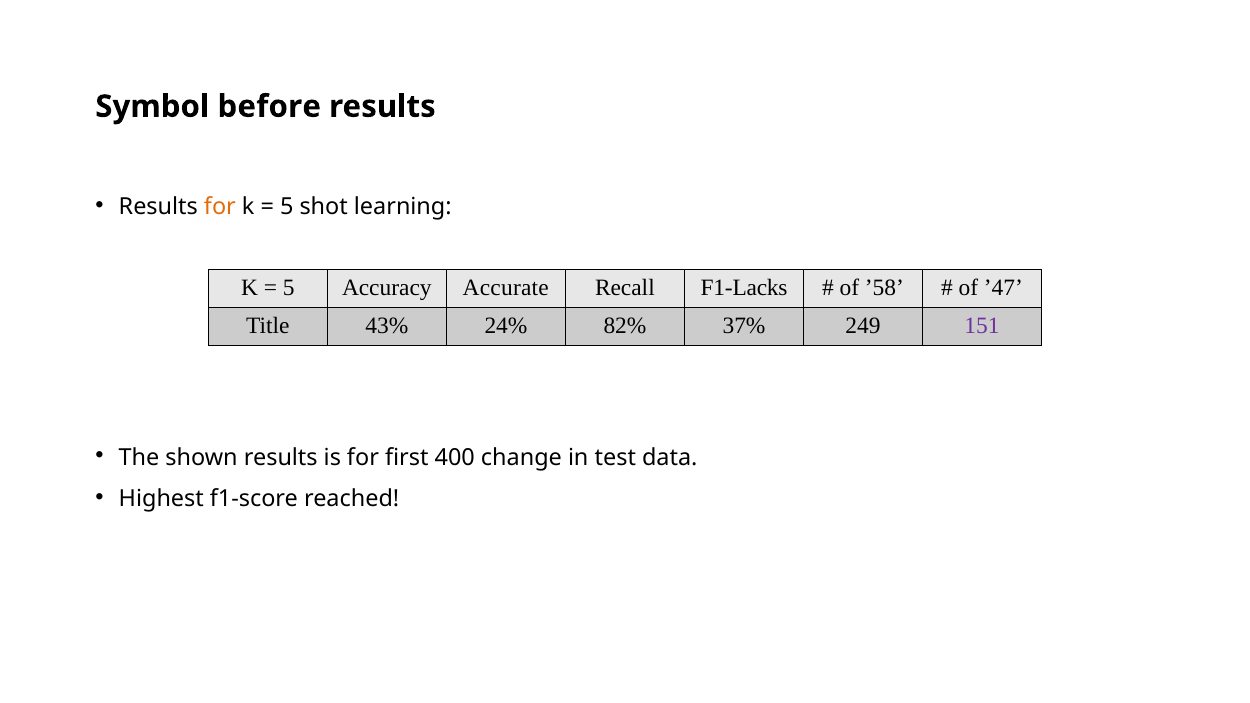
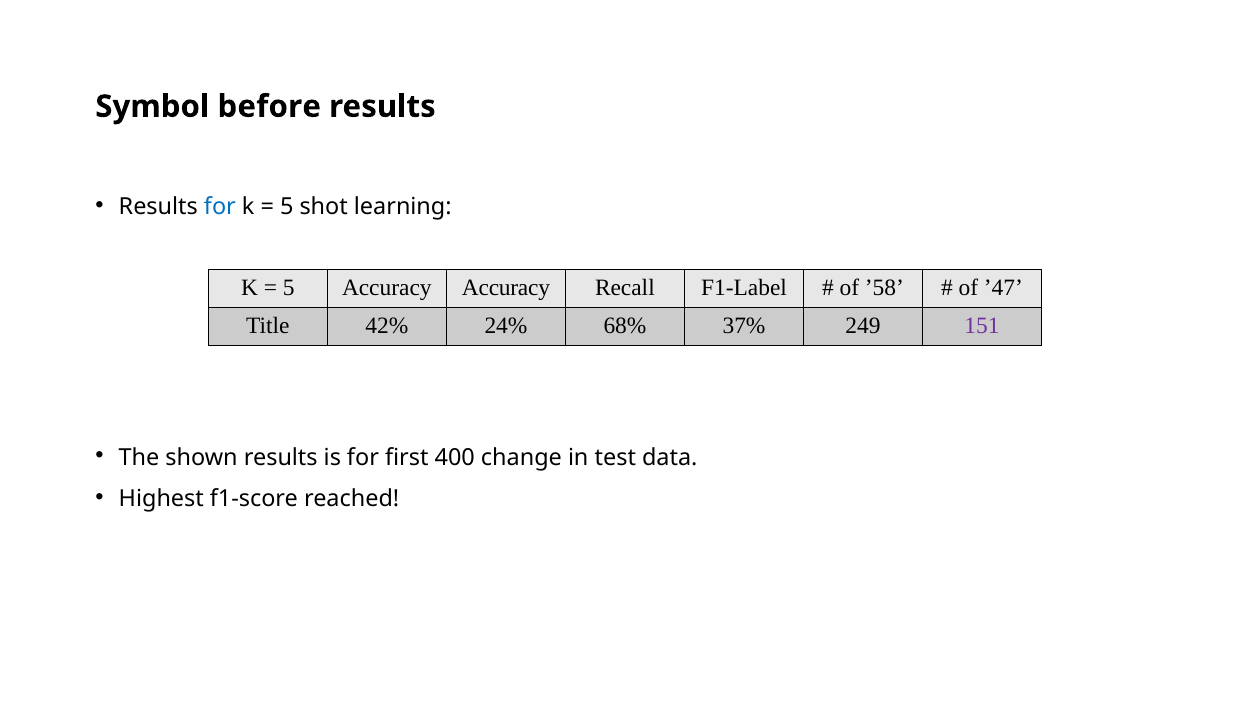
for colour: orange -> blue (220, 207)
Accuracy Accurate: Accurate -> Accuracy (506, 288)
F1-Lacks: F1-Lacks -> F1-Label (744, 288)
43%: 43% -> 42% (387, 326)
82%: 82% -> 68% (625, 326)
